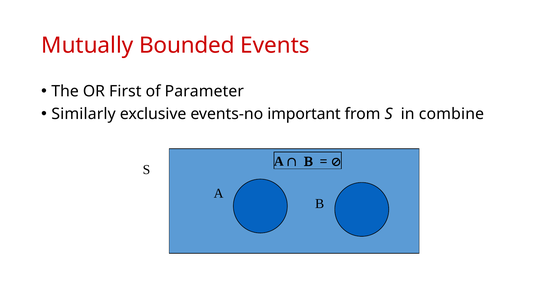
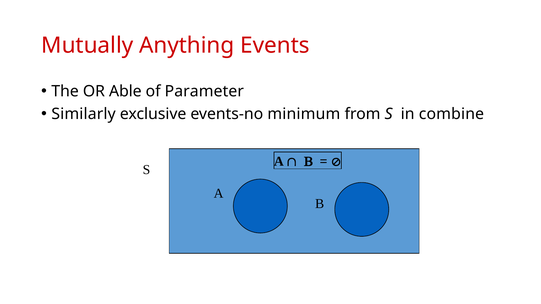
Bounded: Bounded -> Anything (187, 45)
First: First -> Able (125, 91)
important: important -> minimum (304, 114)
